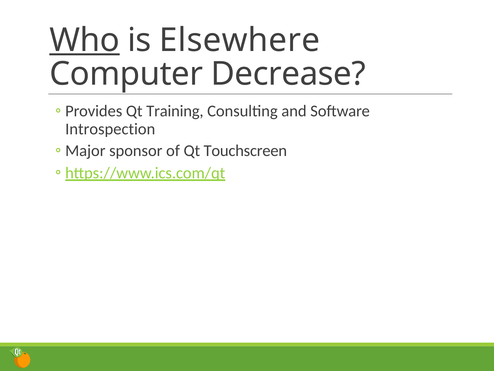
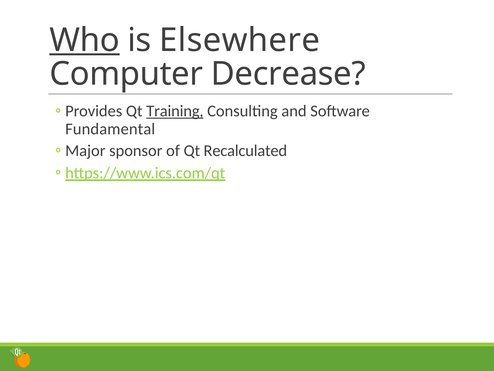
Training underline: none -> present (175, 111)
Introspection: Introspection -> Fundamental (110, 129)
Touchscreen: Touchscreen -> Recalculated (245, 151)
